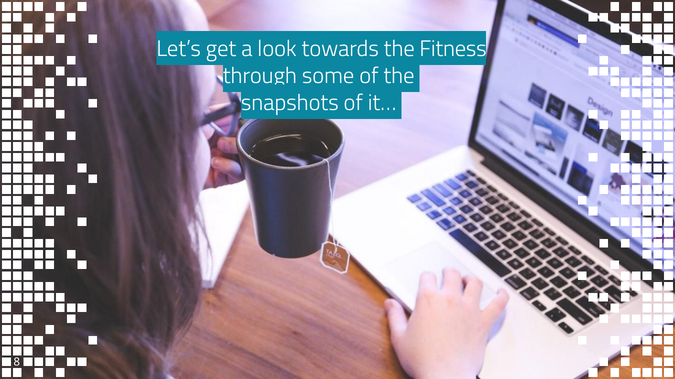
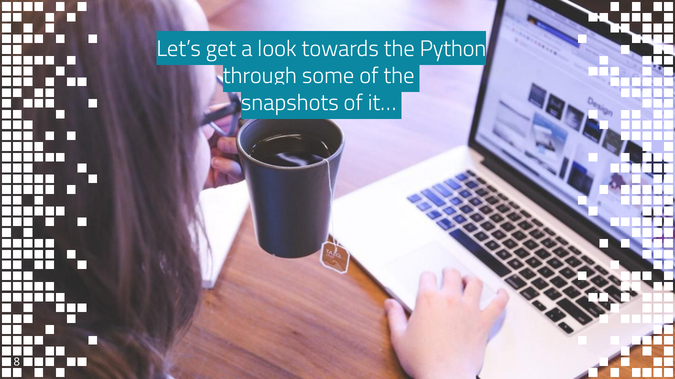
Fitness: Fitness -> Python (453, 49)
